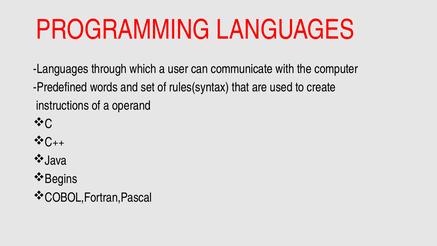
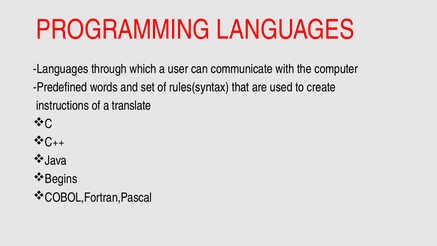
operand: operand -> translate (132, 106)
